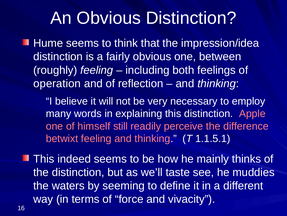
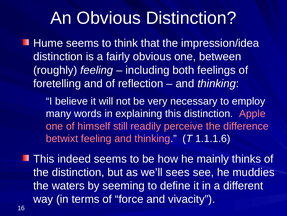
operation: operation -> foretelling (57, 83)
1.1.5.1: 1.1.5.1 -> 1.1.1.6 (213, 138)
taste: taste -> sees (178, 172)
